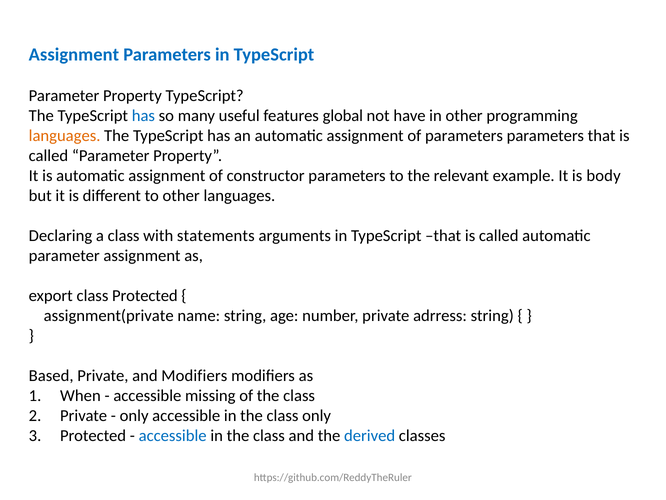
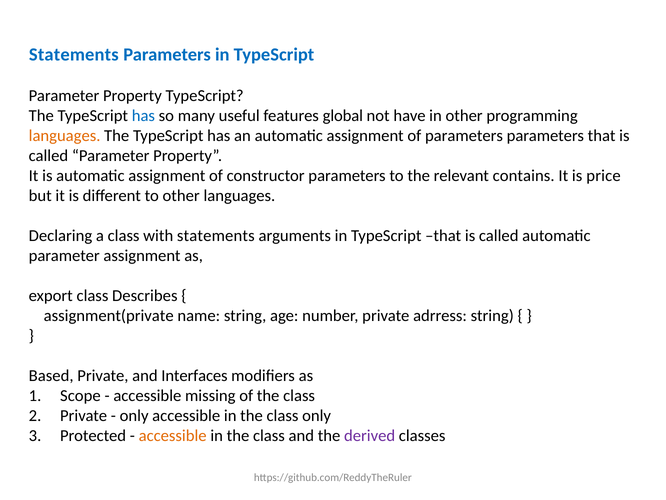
Assignment: Assignment -> Statements (74, 55)
example: example -> contains (524, 175)
body: body -> price (604, 175)
class Protected: Protected -> Describes (145, 295)
and Modifiers: Modifiers -> Interfaces (194, 375)
When: When -> Scope (80, 395)
accessible colour: blue -> orange (173, 435)
derived colour: blue -> purple (370, 435)
